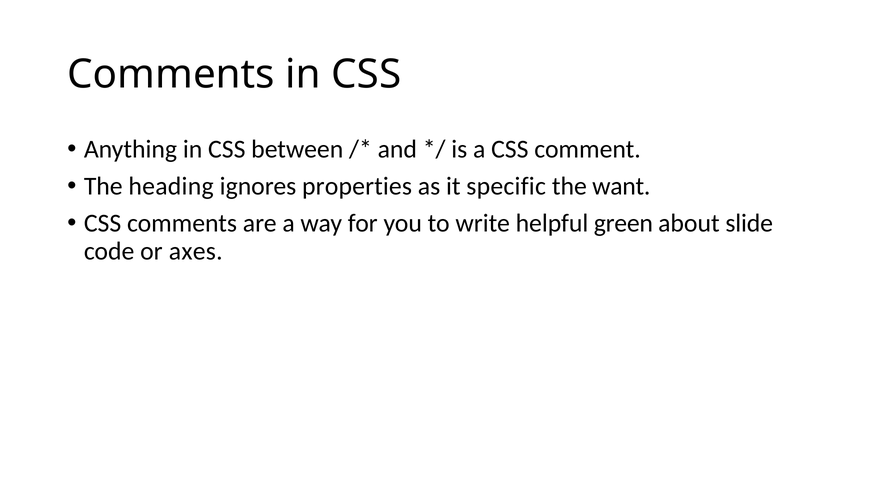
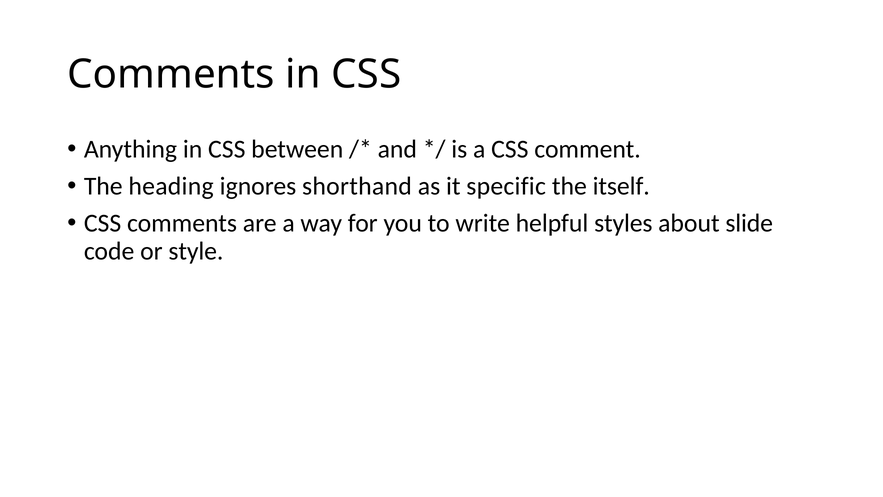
properties: properties -> shorthand (357, 186)
want: want -> itself (621, 186)
green: green -> styles (623, 223)
axes: axes -> style (196, 251)
